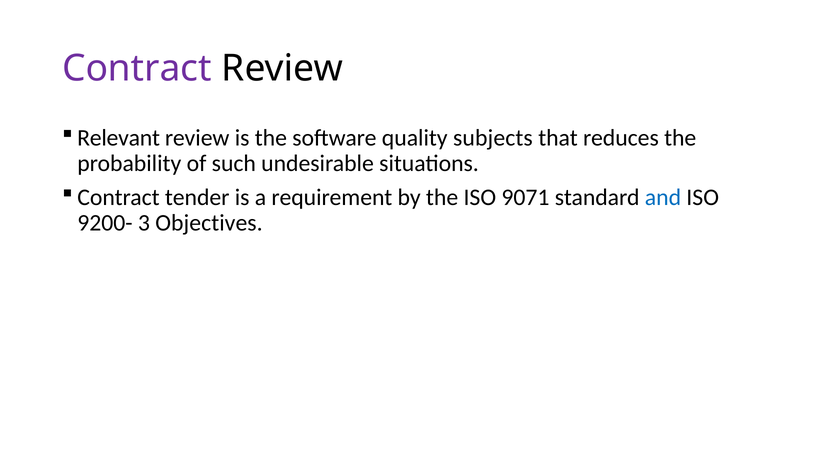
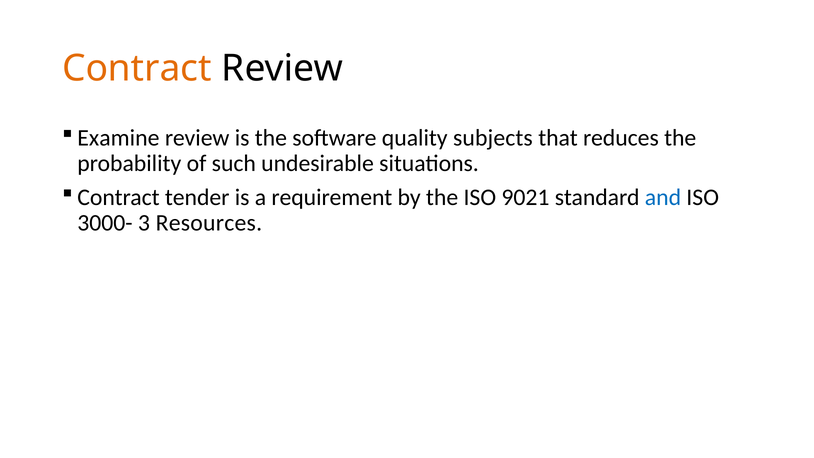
Contract colour: purple -> orange (137, 68)
Relevant: Relevant -> Examine (118, 138)
9071: 9071 -> 9021 (525, 197)
9200-: 9200- -> 3000- (105, 223)
Objectives: Objectives -> Resources (209, 223)
